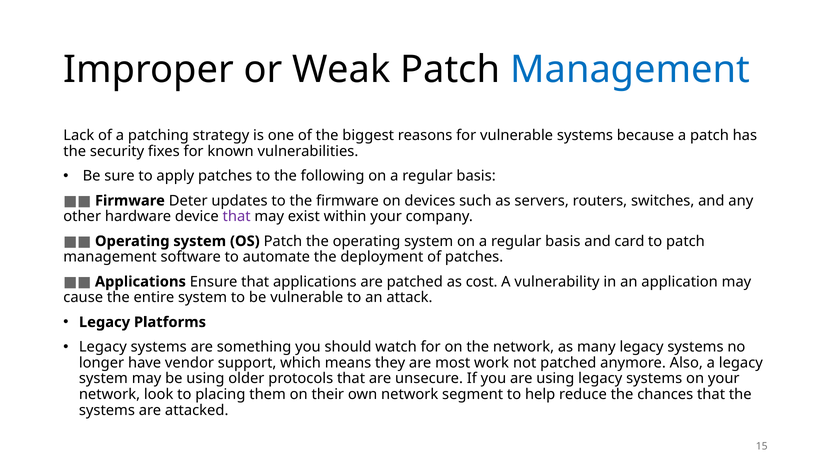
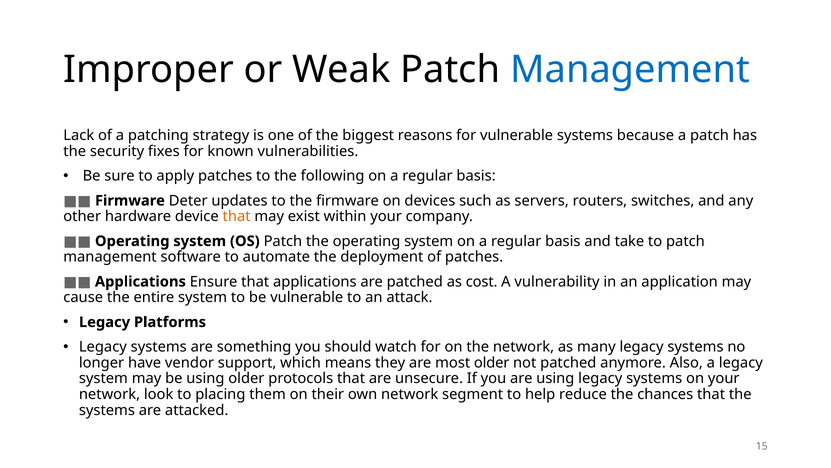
that colour: purple -> orange (237, 216)
card: card -> take (629, 241)
most work: work -> older (492, 362)
